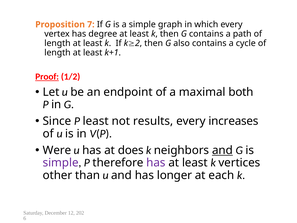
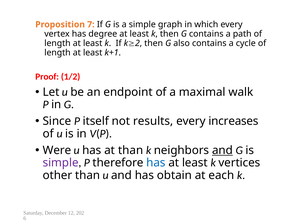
Proof underline: present -> none (47, 77)
both: both -> walk (241, 92)
P least: least -> itself (96, 121)
at does: does -> than (131, 150)
has colour: purple -> blue (156, 163)
longer: longer -> obtain (174, 175)
